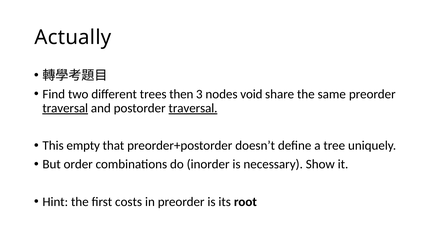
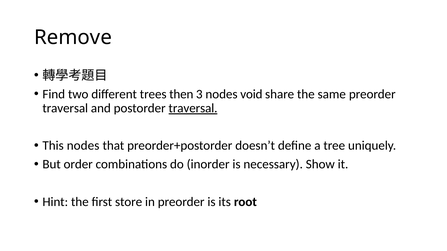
Actually: Actually -> Remove (73, 38)
traversal underline: present -> none (65, 108)
This empty: empty -> nodes (83, 146)
costs: costs -> store (129, 202)
